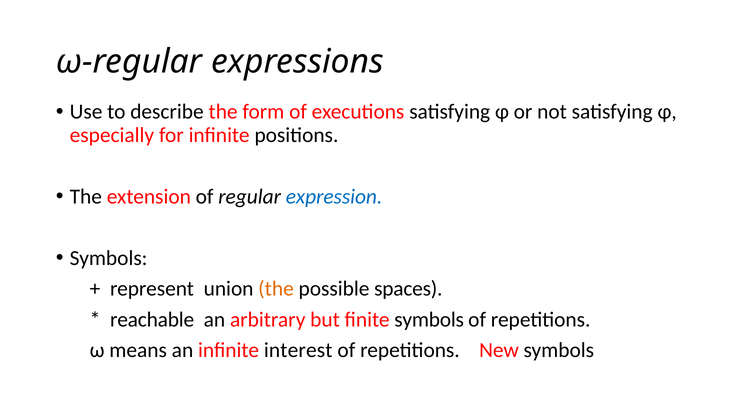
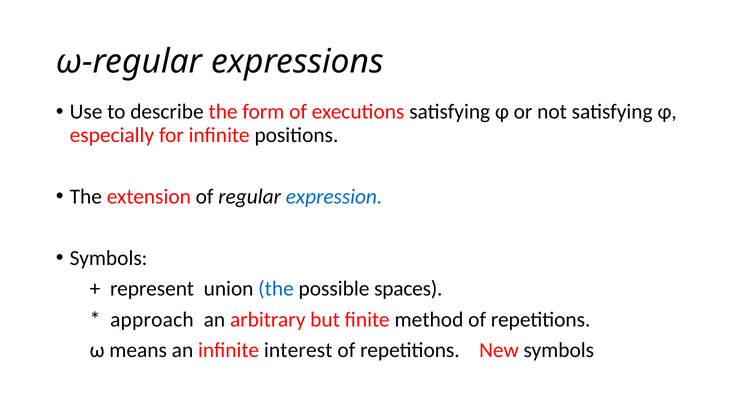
the colour: orange -> blue (276, 289)
reachable: reachable -> approach (152, 320)
finite symbols: symbols -> method (429, 320)
